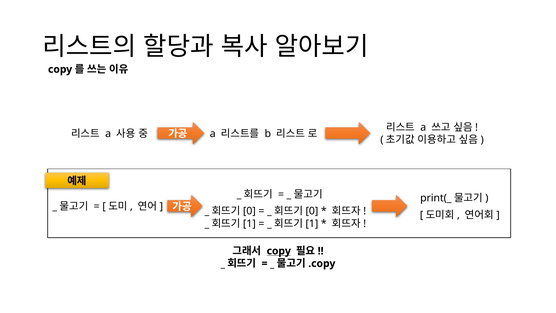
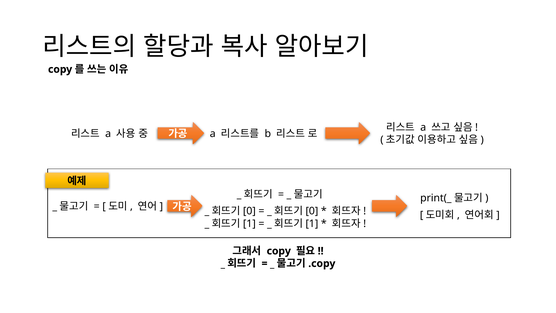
copy underline: present -> none (279, 251)
